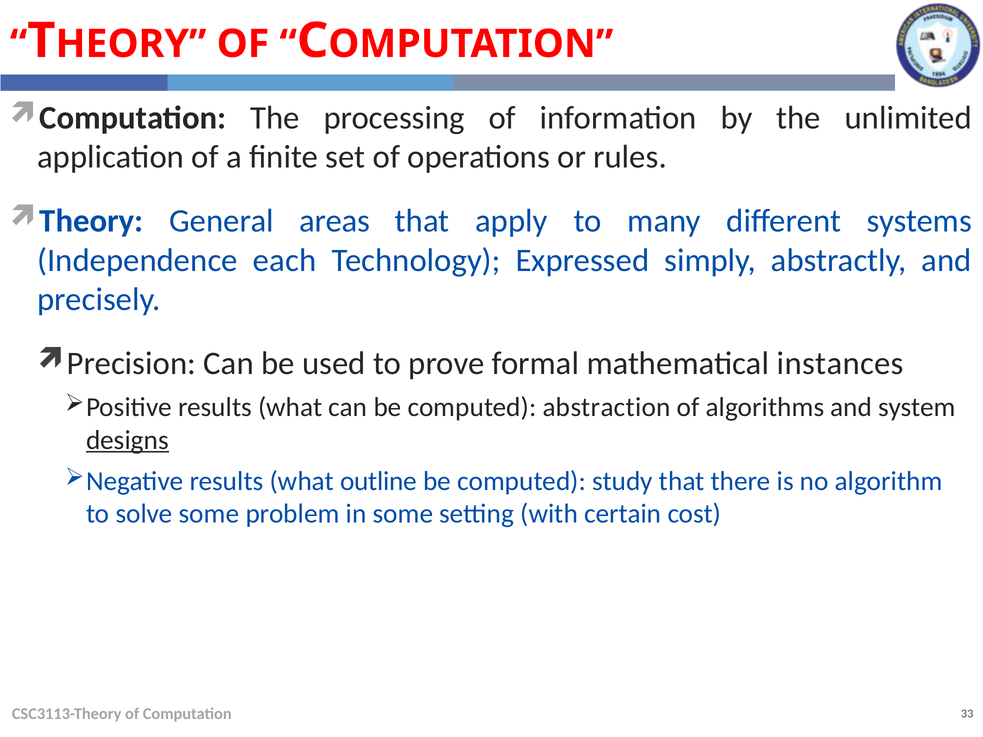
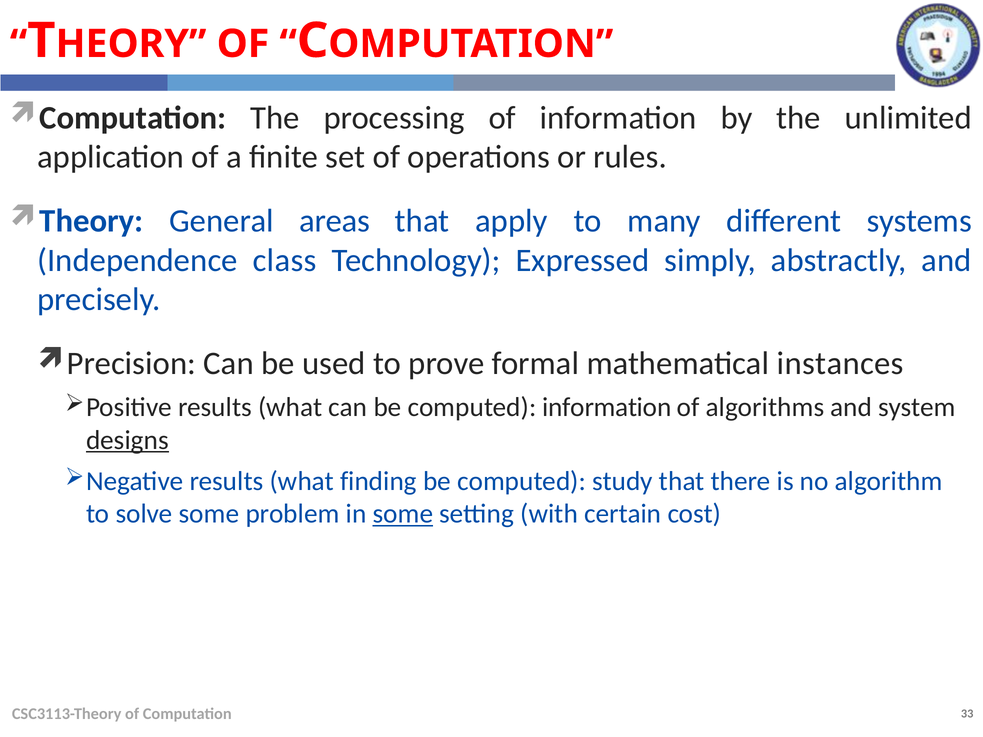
each: each -> class (285, 260)
computed abstraction: abstraction -> information (607, 407)
outline: outline -> finding (378, 481)
some underline: none -> present (403, 514)
